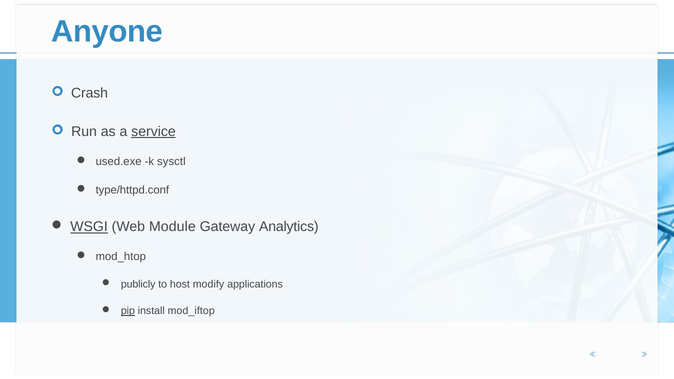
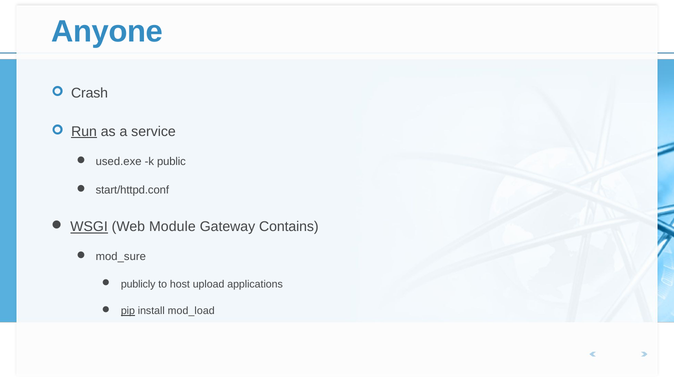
Run underline: none -> present (84, 132)
service underline: present -> none (153, 132)
sysctl: sysctl -> public (171, 162)
type/httpd.conf: type/httpd.conf -> start/httpd.conf (132, 190)
Analytics: Analytics -> Contains (289, 227)
mod_htop: mod_htop -> mod_sure (121, 257)
modify: modify -> upload (209, 284)
mod_iftop: mod_iftop -> mod_load (191, 311)
